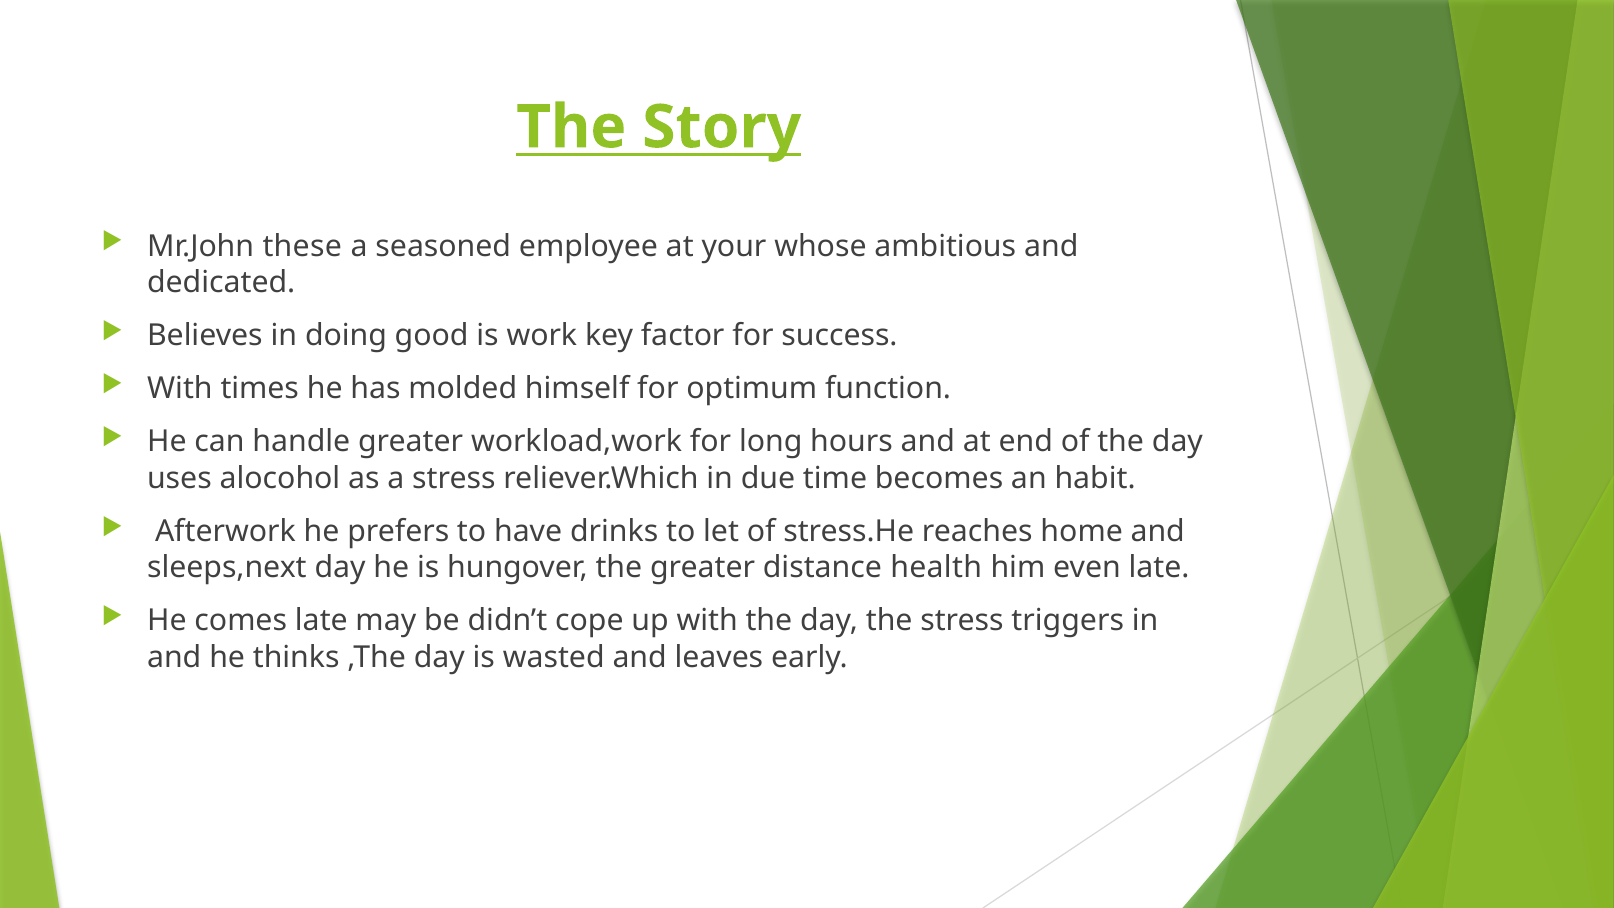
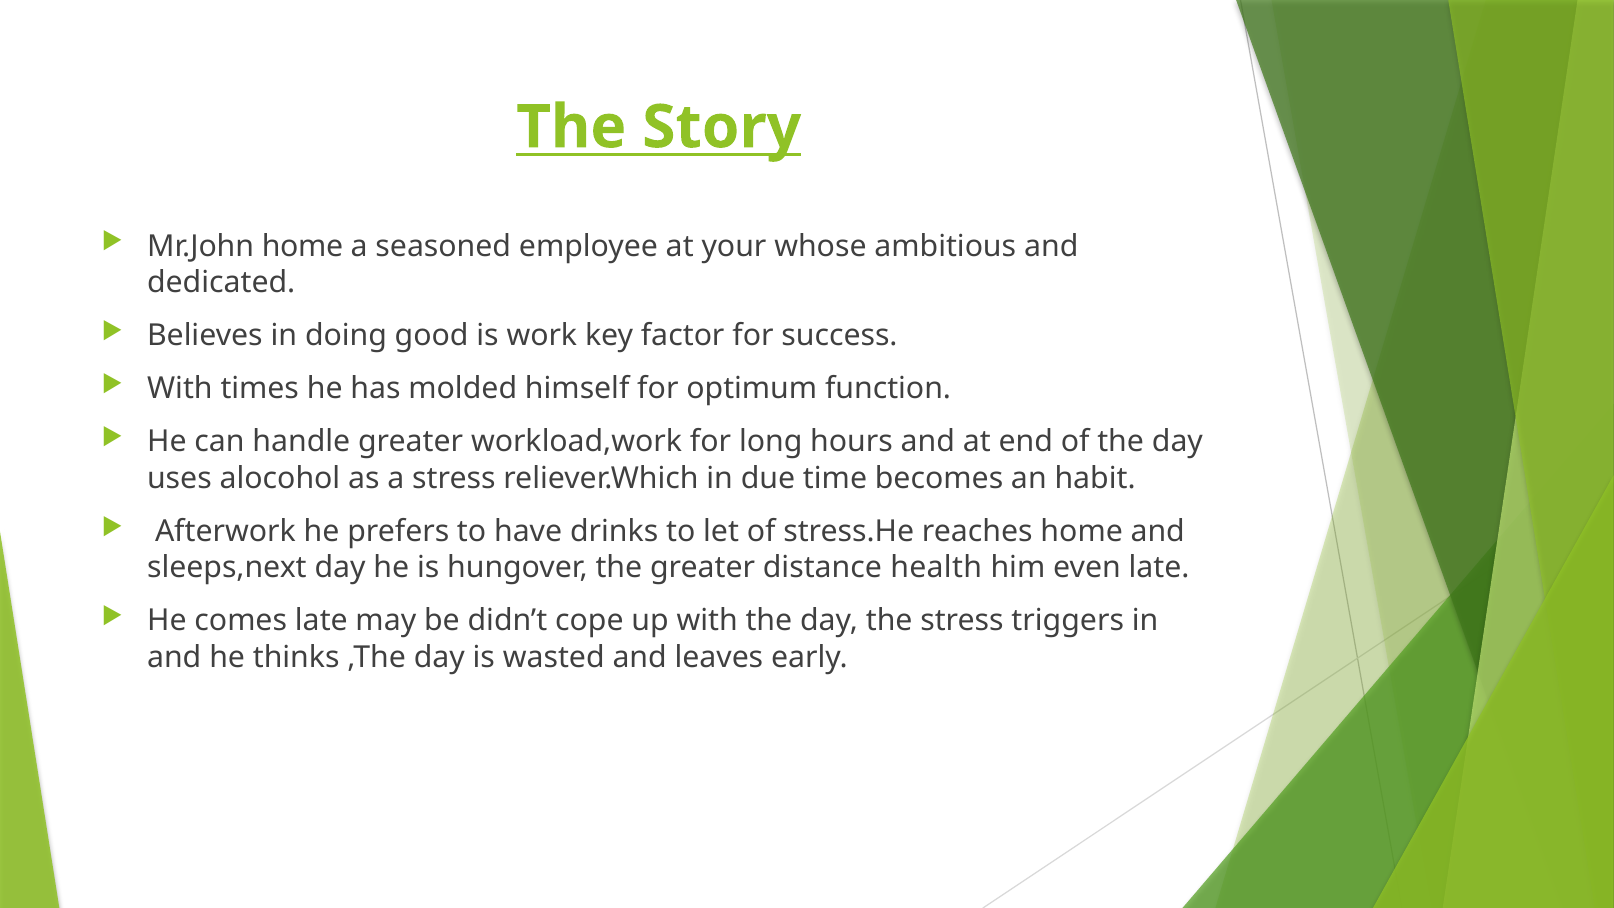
Mr.John these: these -> home (303, 246)
